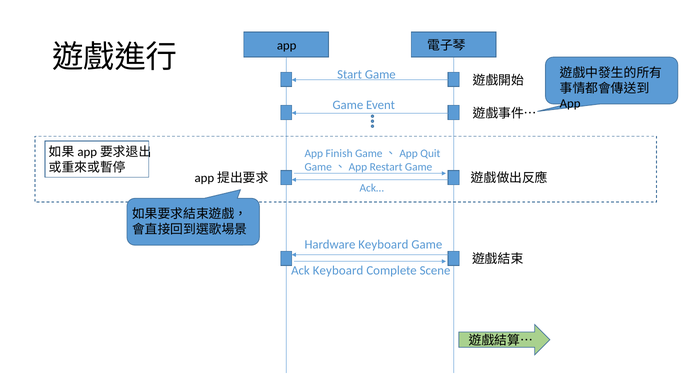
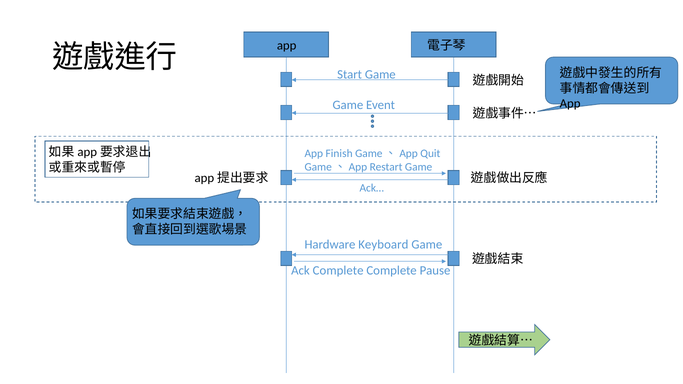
Ack Keyboard: Keyboard -> Complete (338, 270)
Scene: Scene -> Pause (435, 270)
